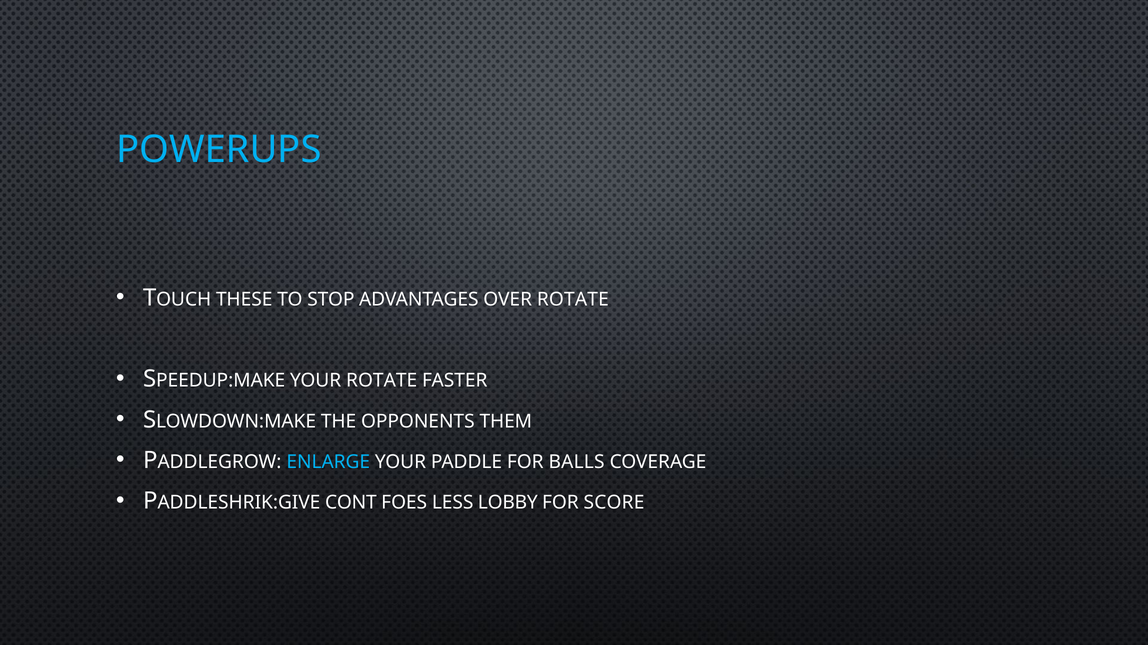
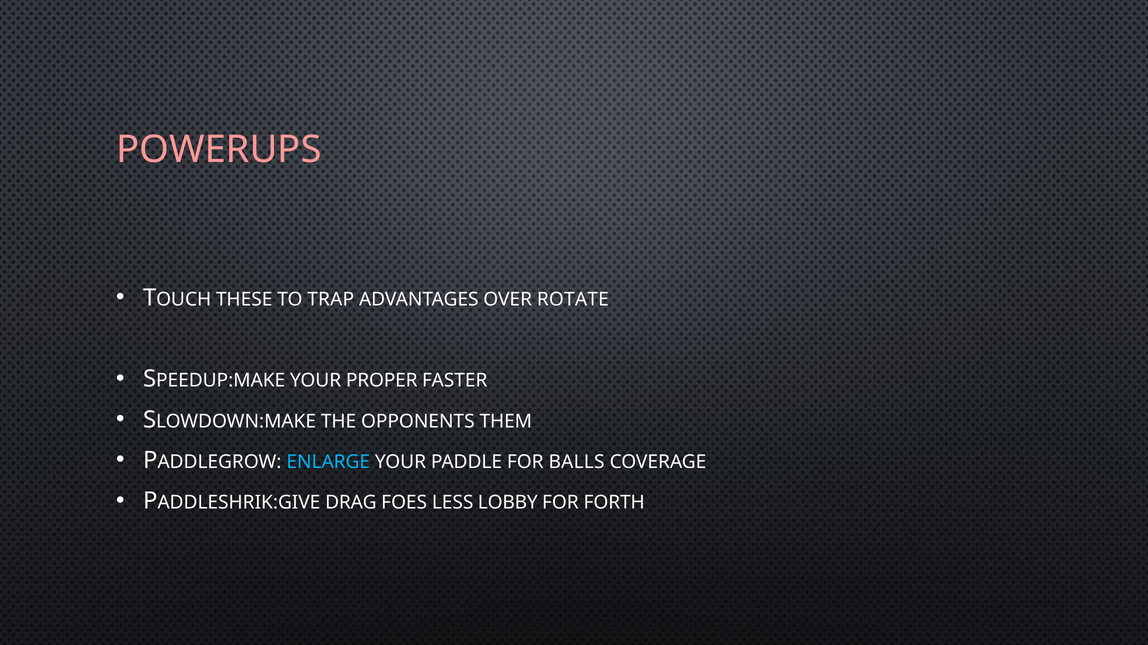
POWERUPS colour: light blue -> pink (219, 150)
STOP: STOP -> TRAP (331, 300)
YOUR ROTATE: ROTATE -> PROPER (382, 381)
CONT: CONT -> DRAG (351, 503)
SCORE: SCORE -> FORTH (614, 503)
